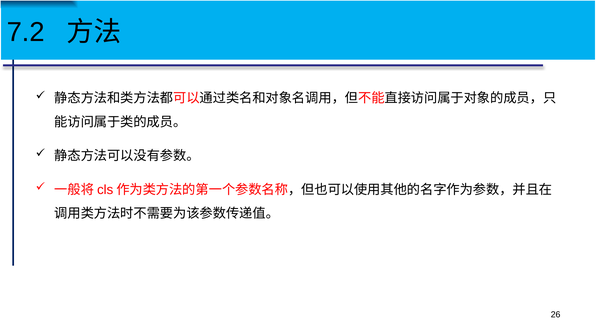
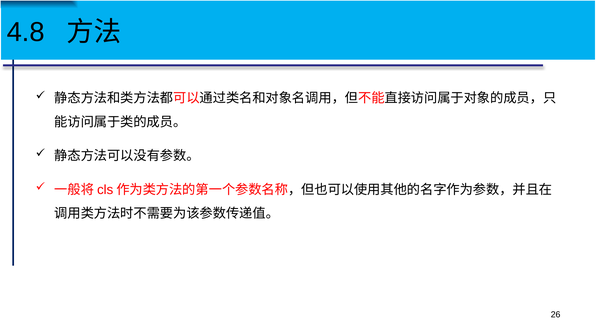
7.2: 7.2 -> 4.8 (26, 32)
